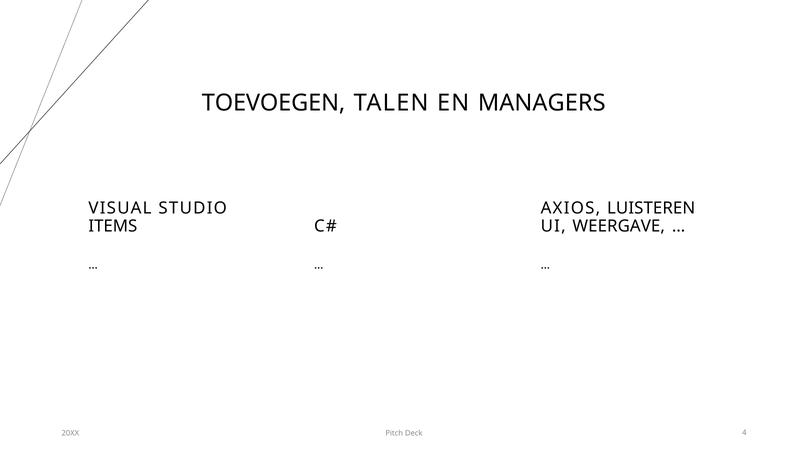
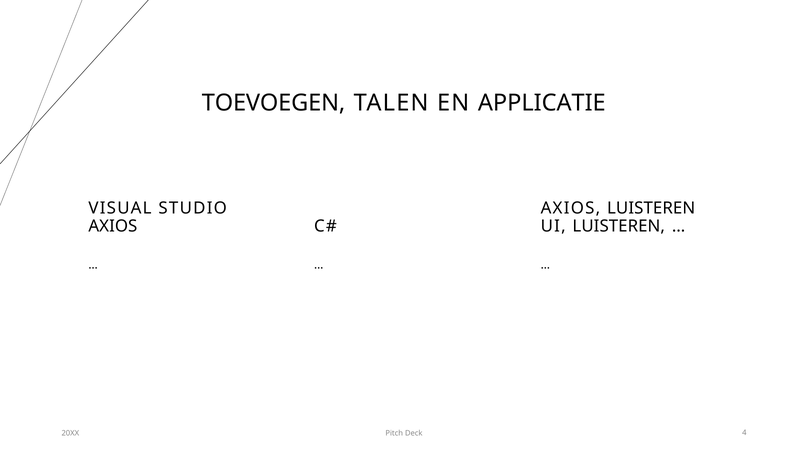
MANAGERS: MANAGERS -> APPLICATIE (542, 103)
ITEMS: ITEMS -> AXIOS (113, 226)
UI WEERGAVE: WEERGAVE -> LUISTEREN (619, 226)
